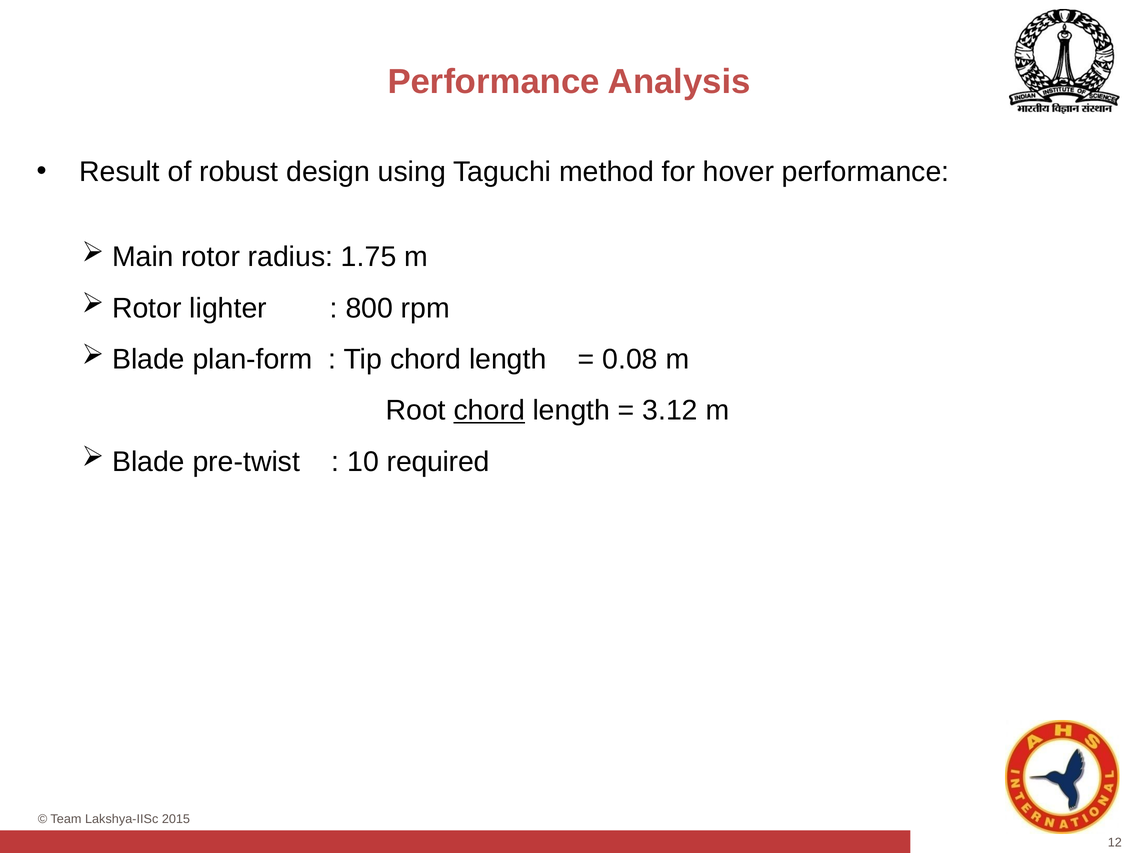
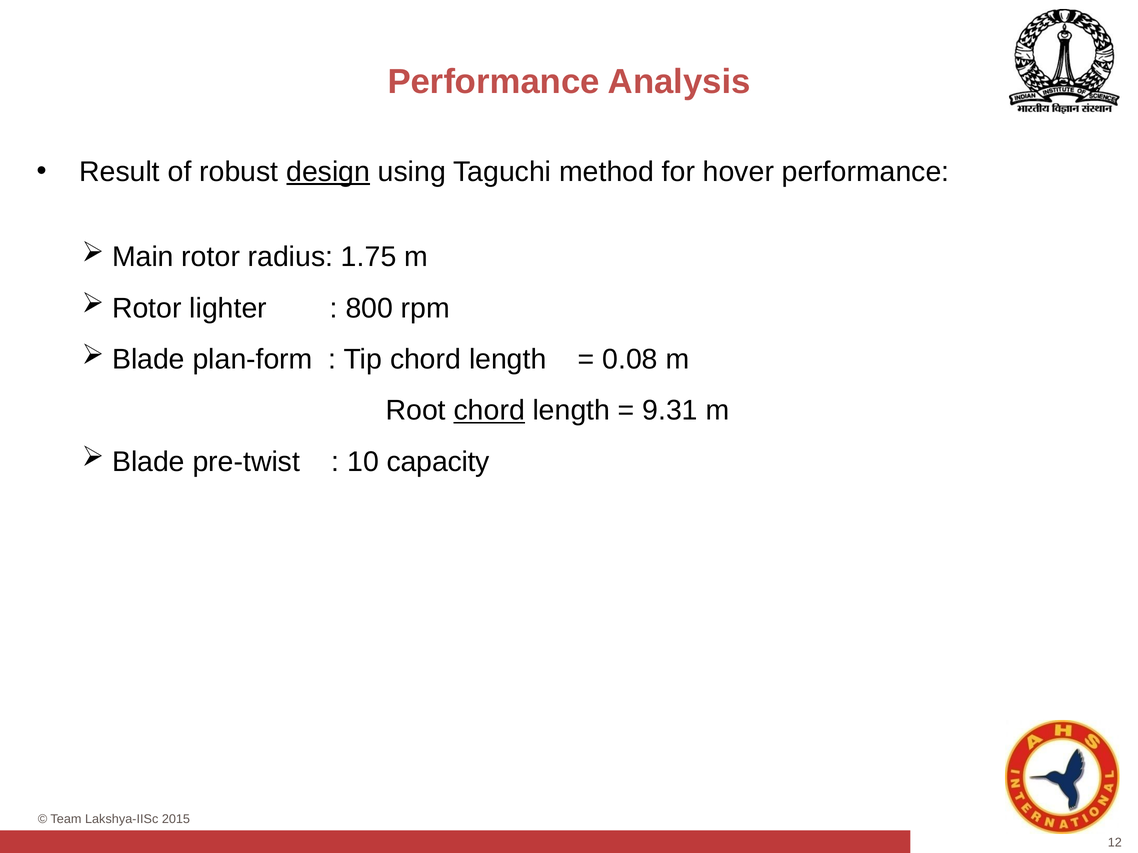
design underline: none -> present (328, 172)
3.12: 3.12 -> 9.31 (670, 411)
required: required -> capacity (438, 462)
